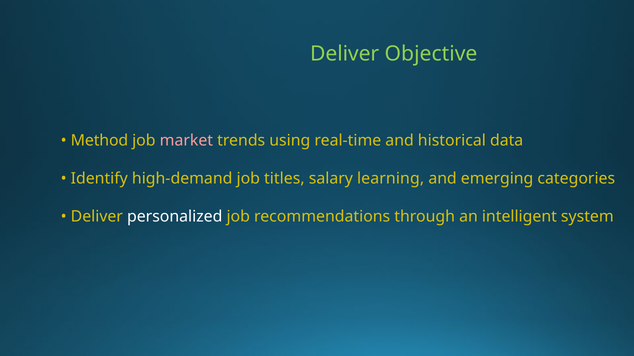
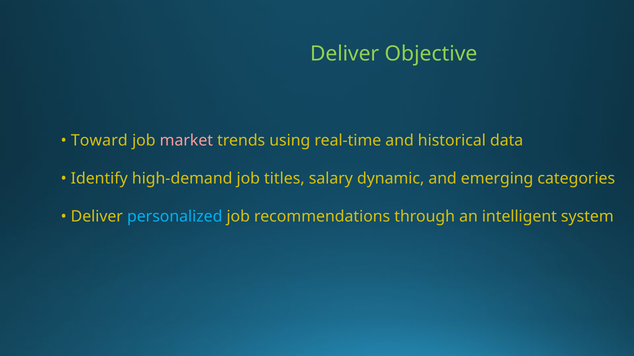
Method: Method -> Toward (99, 141)
learning: learning -> dynamic (391, 179)
personalized colour: white -> light blue (175, 217)
